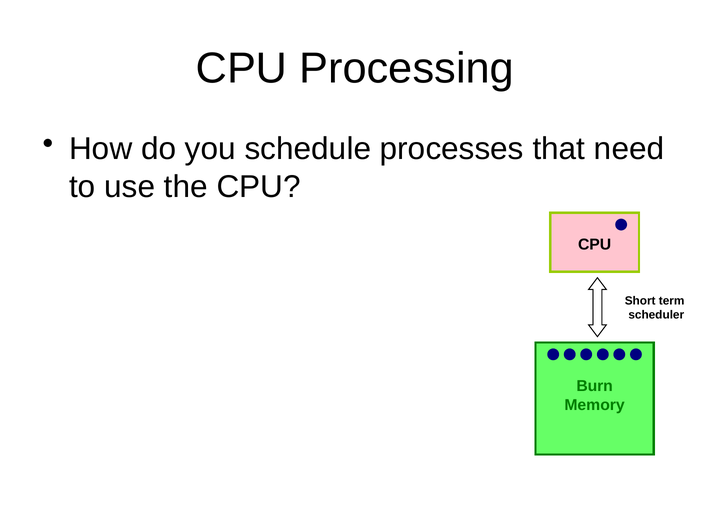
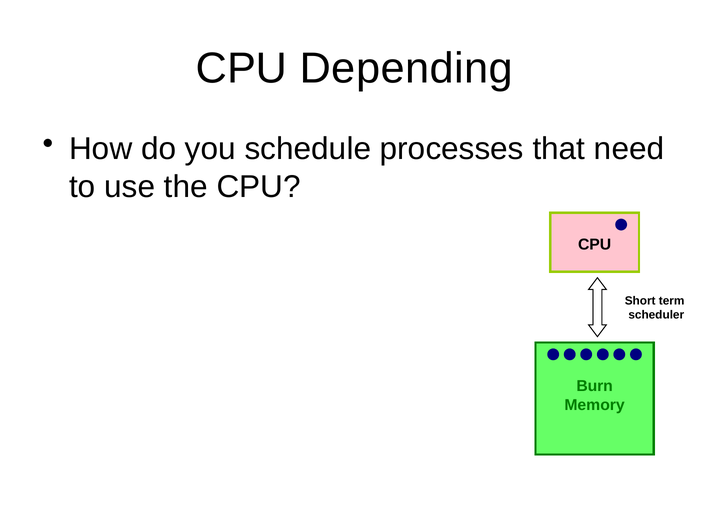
Processing: Processing -> Depending (406, 69)
